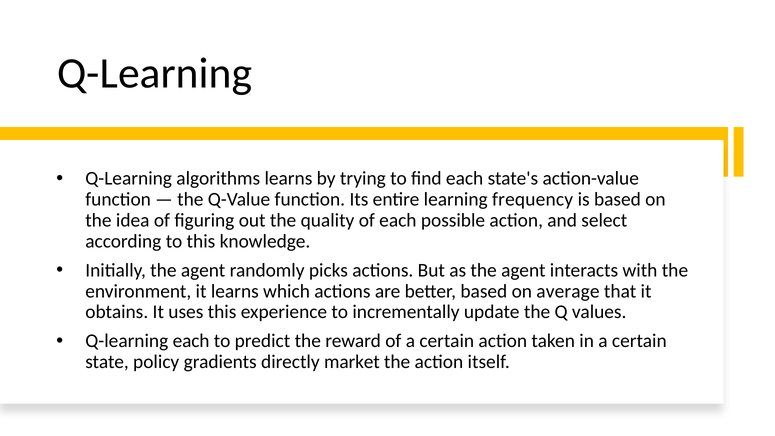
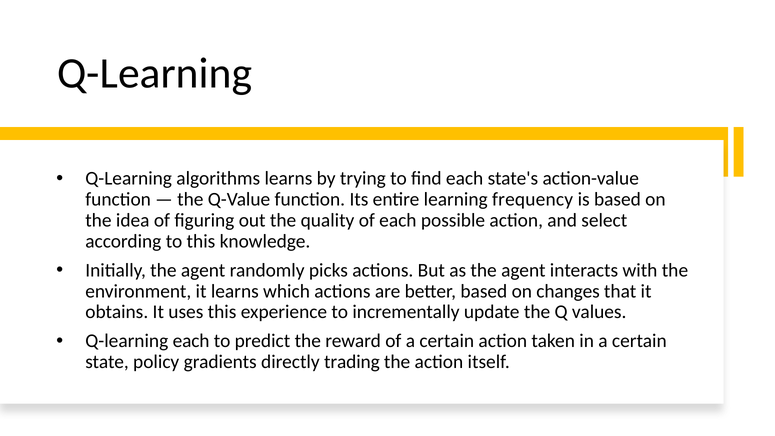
average: average -> changes (568, 291)
market: market -> trading (352, 362)
